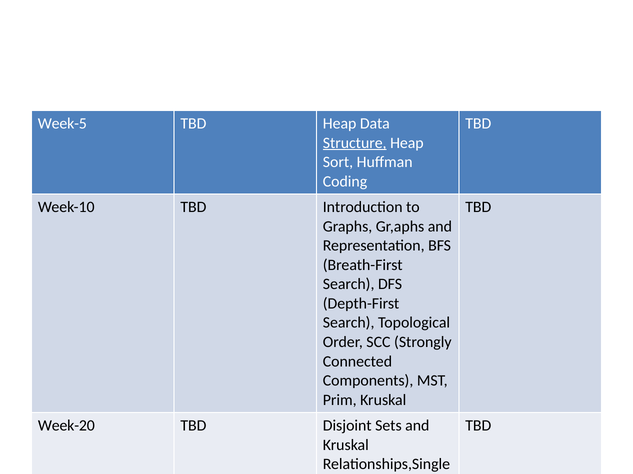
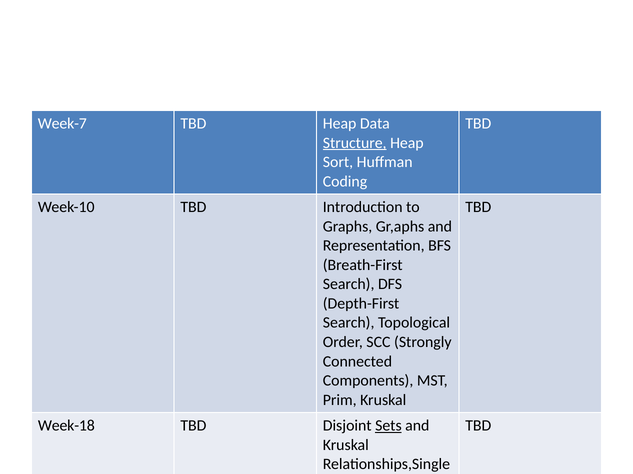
Week-5: Week-5 -> Week-7 (62, 124)
Week-20: Week-20 -> Week-18 (66, 426)
Sets underline: none -> present (388, 426)
